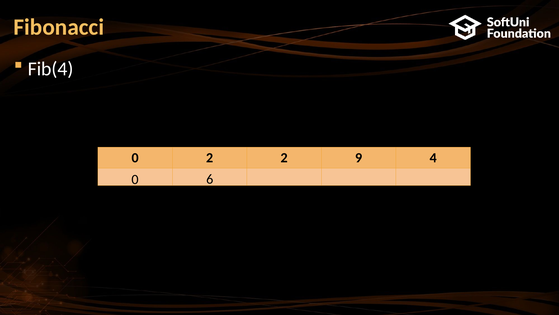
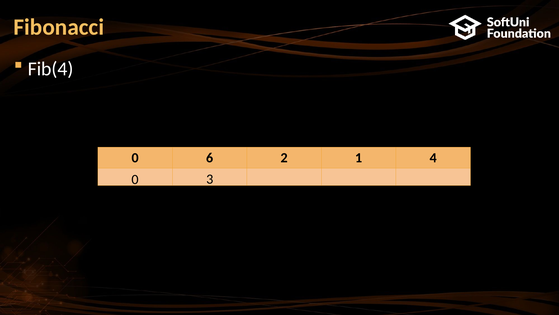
0 2: 2 -> 6 (210, 158)
9: 9 -> 1 (359, 158)
6: 6 -> 3 (210, 179)
